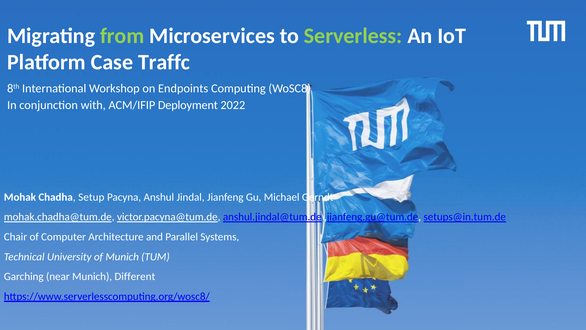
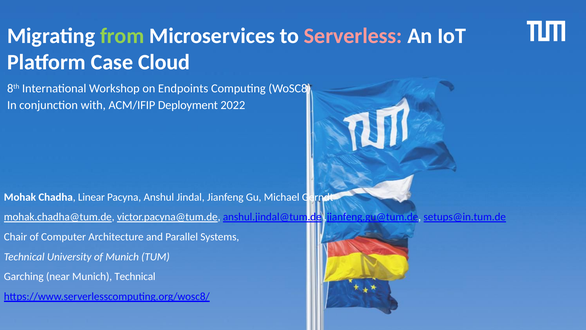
Serverless colour: light green -> pink (353, 36)
Traffc: Traffc -> Cloud (164, 62)
Setup: Setup -> Linear (91, 197)
Munich Different: Different -> Technical (135, 276)
